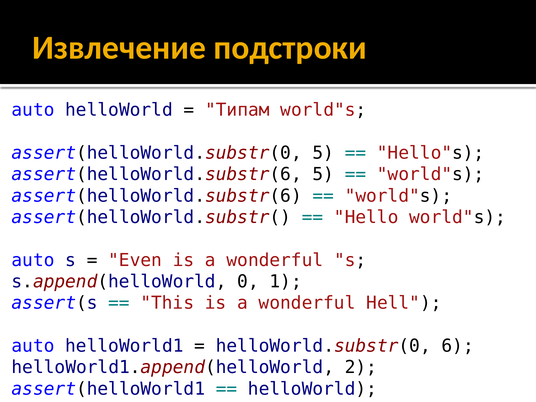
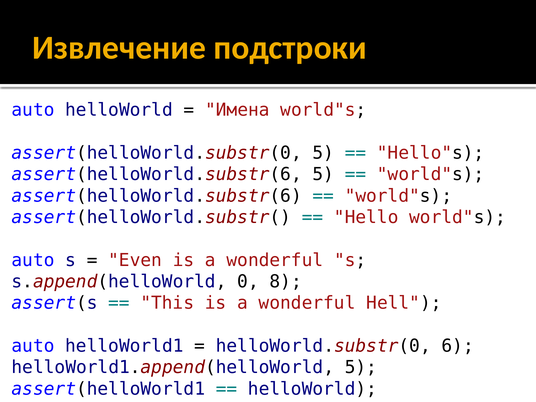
Типам: Типам -> Имена (237, 110)
1: 1 -> 8 (286, 282)
helloWorld1.append(helloWorld 2: 2 -> 5 (361, 367)
